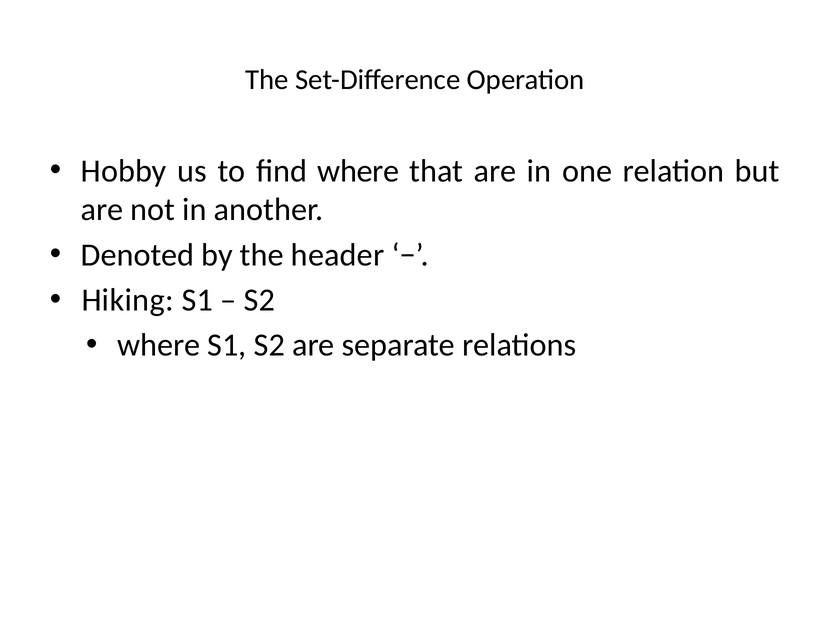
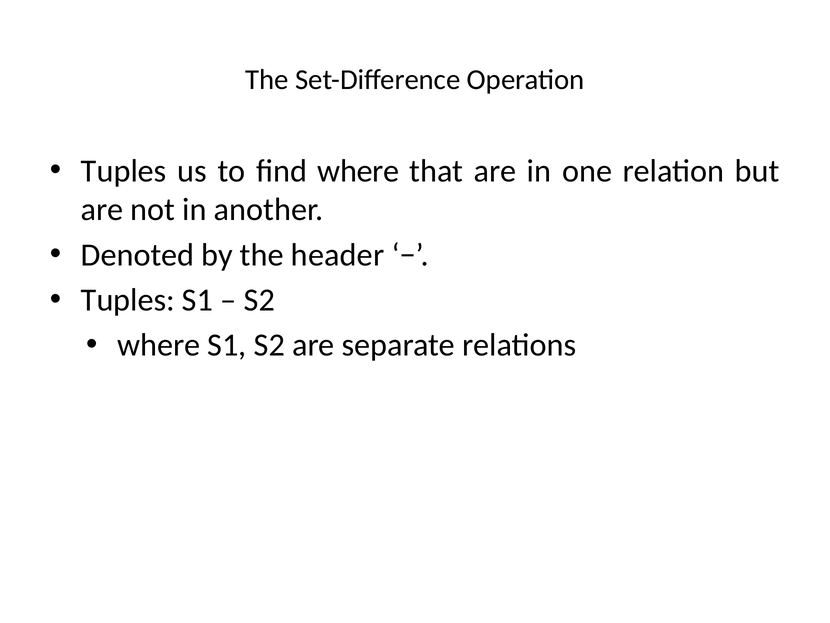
Hobby: Hobby -> Tuples (124, 171)
Hiking: Hiking -> Tuples (128, 300)
